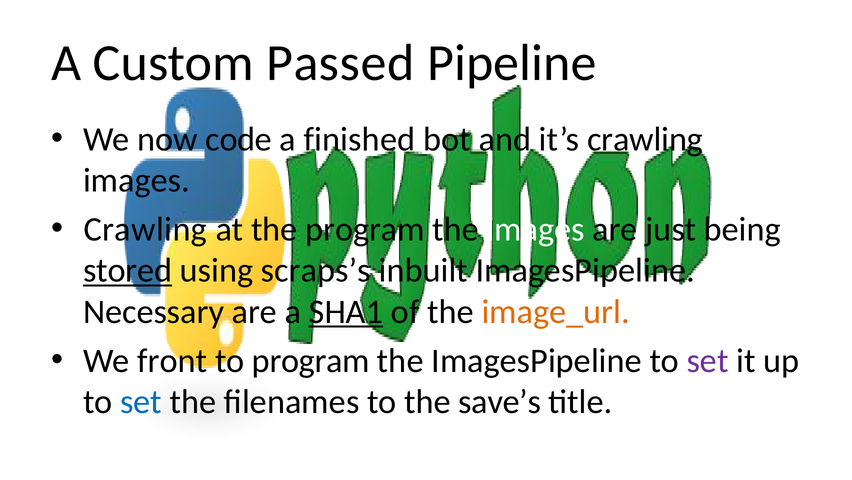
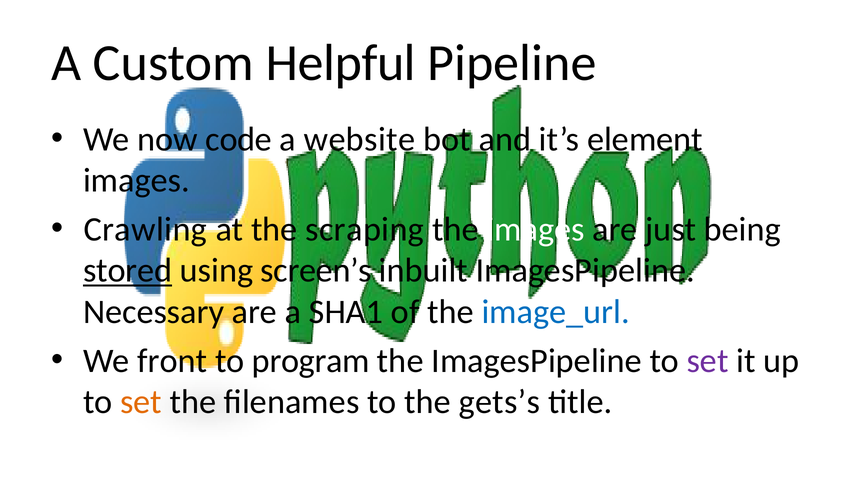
Passed: Passed -> Helpful (341, 63)
finished: finished -> website (359, 139)
it’s crawling: crawling -> element (645, 139)
the program: program -> scraping (365, 229)
scraps’s: scraps’s -> screen’s (316, 270)
SHA1 underline: present -> none (346, 311)
image_url colour: orange -> blue (556, 311)
set colour: blue -> orange (141, 401)
save’s: save’s -> gets’s (499, 401)
